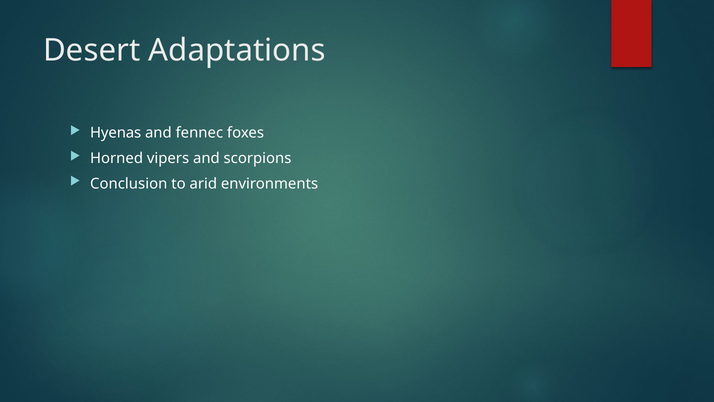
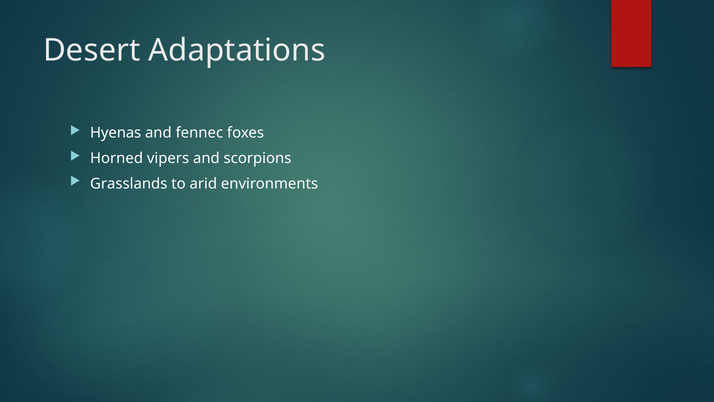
Conclusion: Conclusion -> Grasslands (129, 184)
